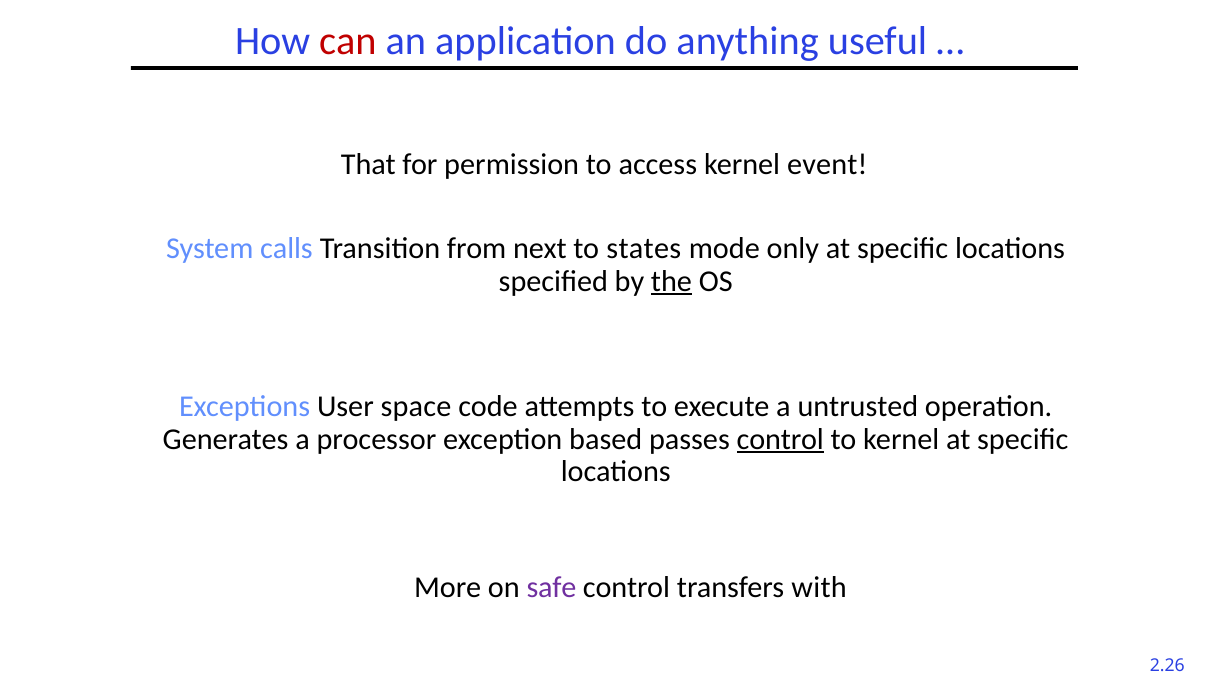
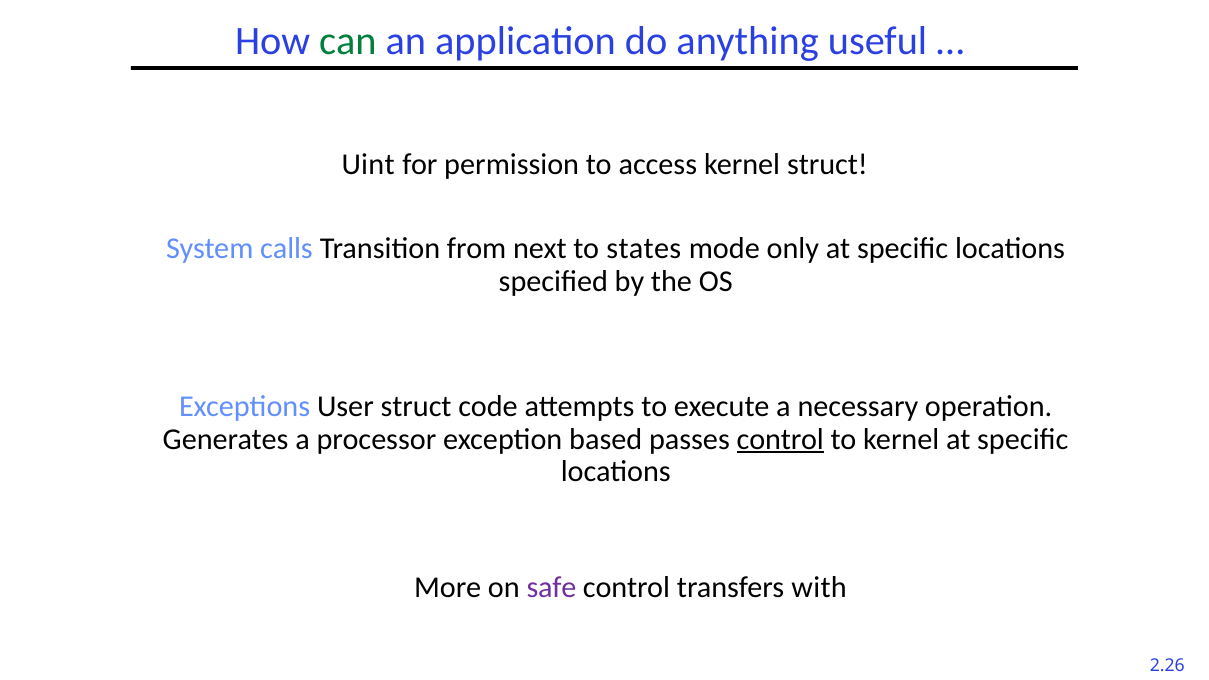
can colour: red -> green (348, 41)
That: That -> Uint (368, 164)
kernel event: event -> struct (827, 164)
the underline: present -> none (671, 281)
User space: space -> struct (416, 406)
untrusted: untrusted -> necessary (858, 406)
